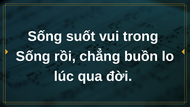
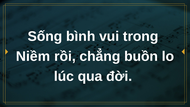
suốt: suốt -> bình (81, 36)
Sống: Sống -> Niềm (33, 56)
